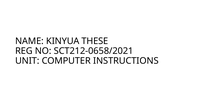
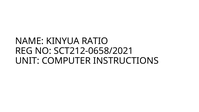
THESE: THESE -> RATIO (95, 41)
